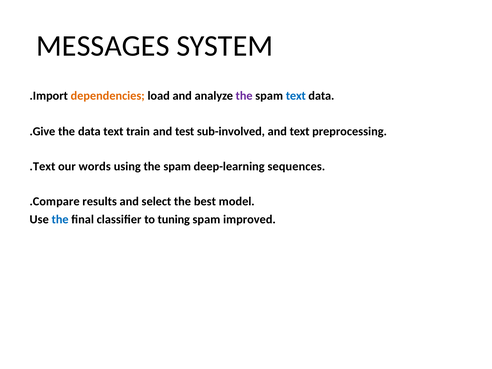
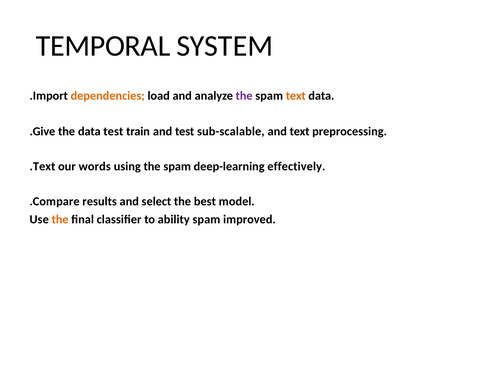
MESSAGES: MESSAGES -> TEMPORAL (103, 46)
text colour: blue -> orange (296, 96)
data text: text -> test (113, 131)
sub-involved: sub-involved -> sub-scalable (231, 131)
sequences: sequences -> effectively (296, 167)
the colour: blue -> orange (60, 220)
tuning: tuning -> ability (174, 220)
